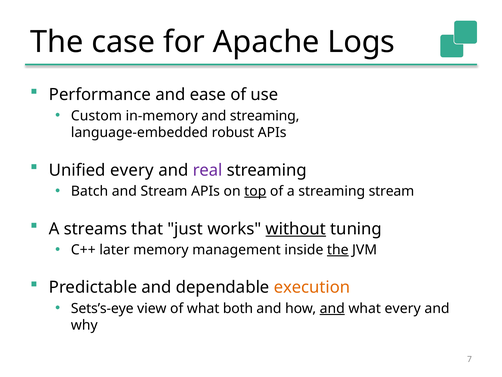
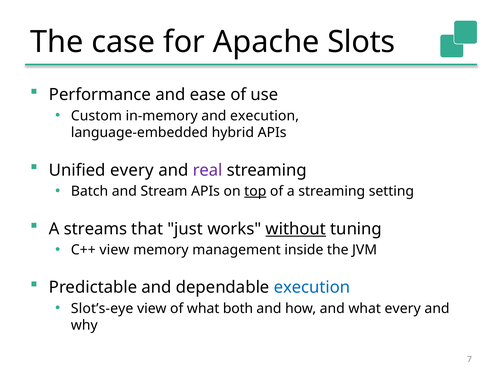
Logs: Logs -> Slots (361, 42)
and streaming: streaming -> execution (265, 116)
robust: robust -> hybrid (233, 132)
streaming stream: stream -> setting (391, 191)
C++ later: later -> view (114, 250)
the underline: present -> none (338, 250)
execution colour: orange -> blue (312, 287)
Sets’s-eye: Sets’s-eye -> Slot’s-eye (102, 308)
and underline: present -> none (332, 308)
